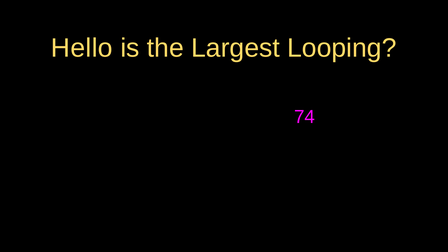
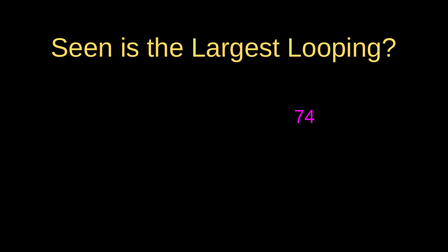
Hello: Hello -> Seen (82, 48)
